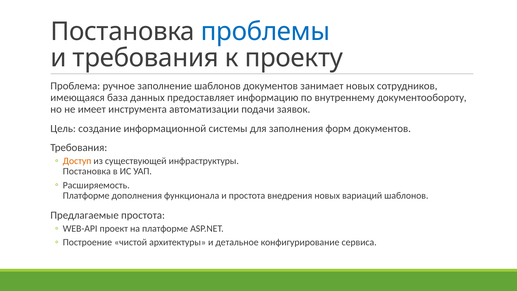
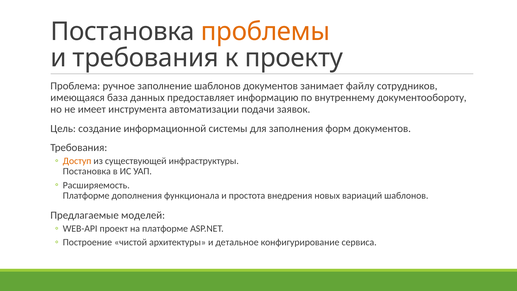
проблемы colour: blue -> orange (266, 32)
занимает новых: новых -> файлу (360, 86)
Предлагаемые простота: простота -> моделей (143, 215)
